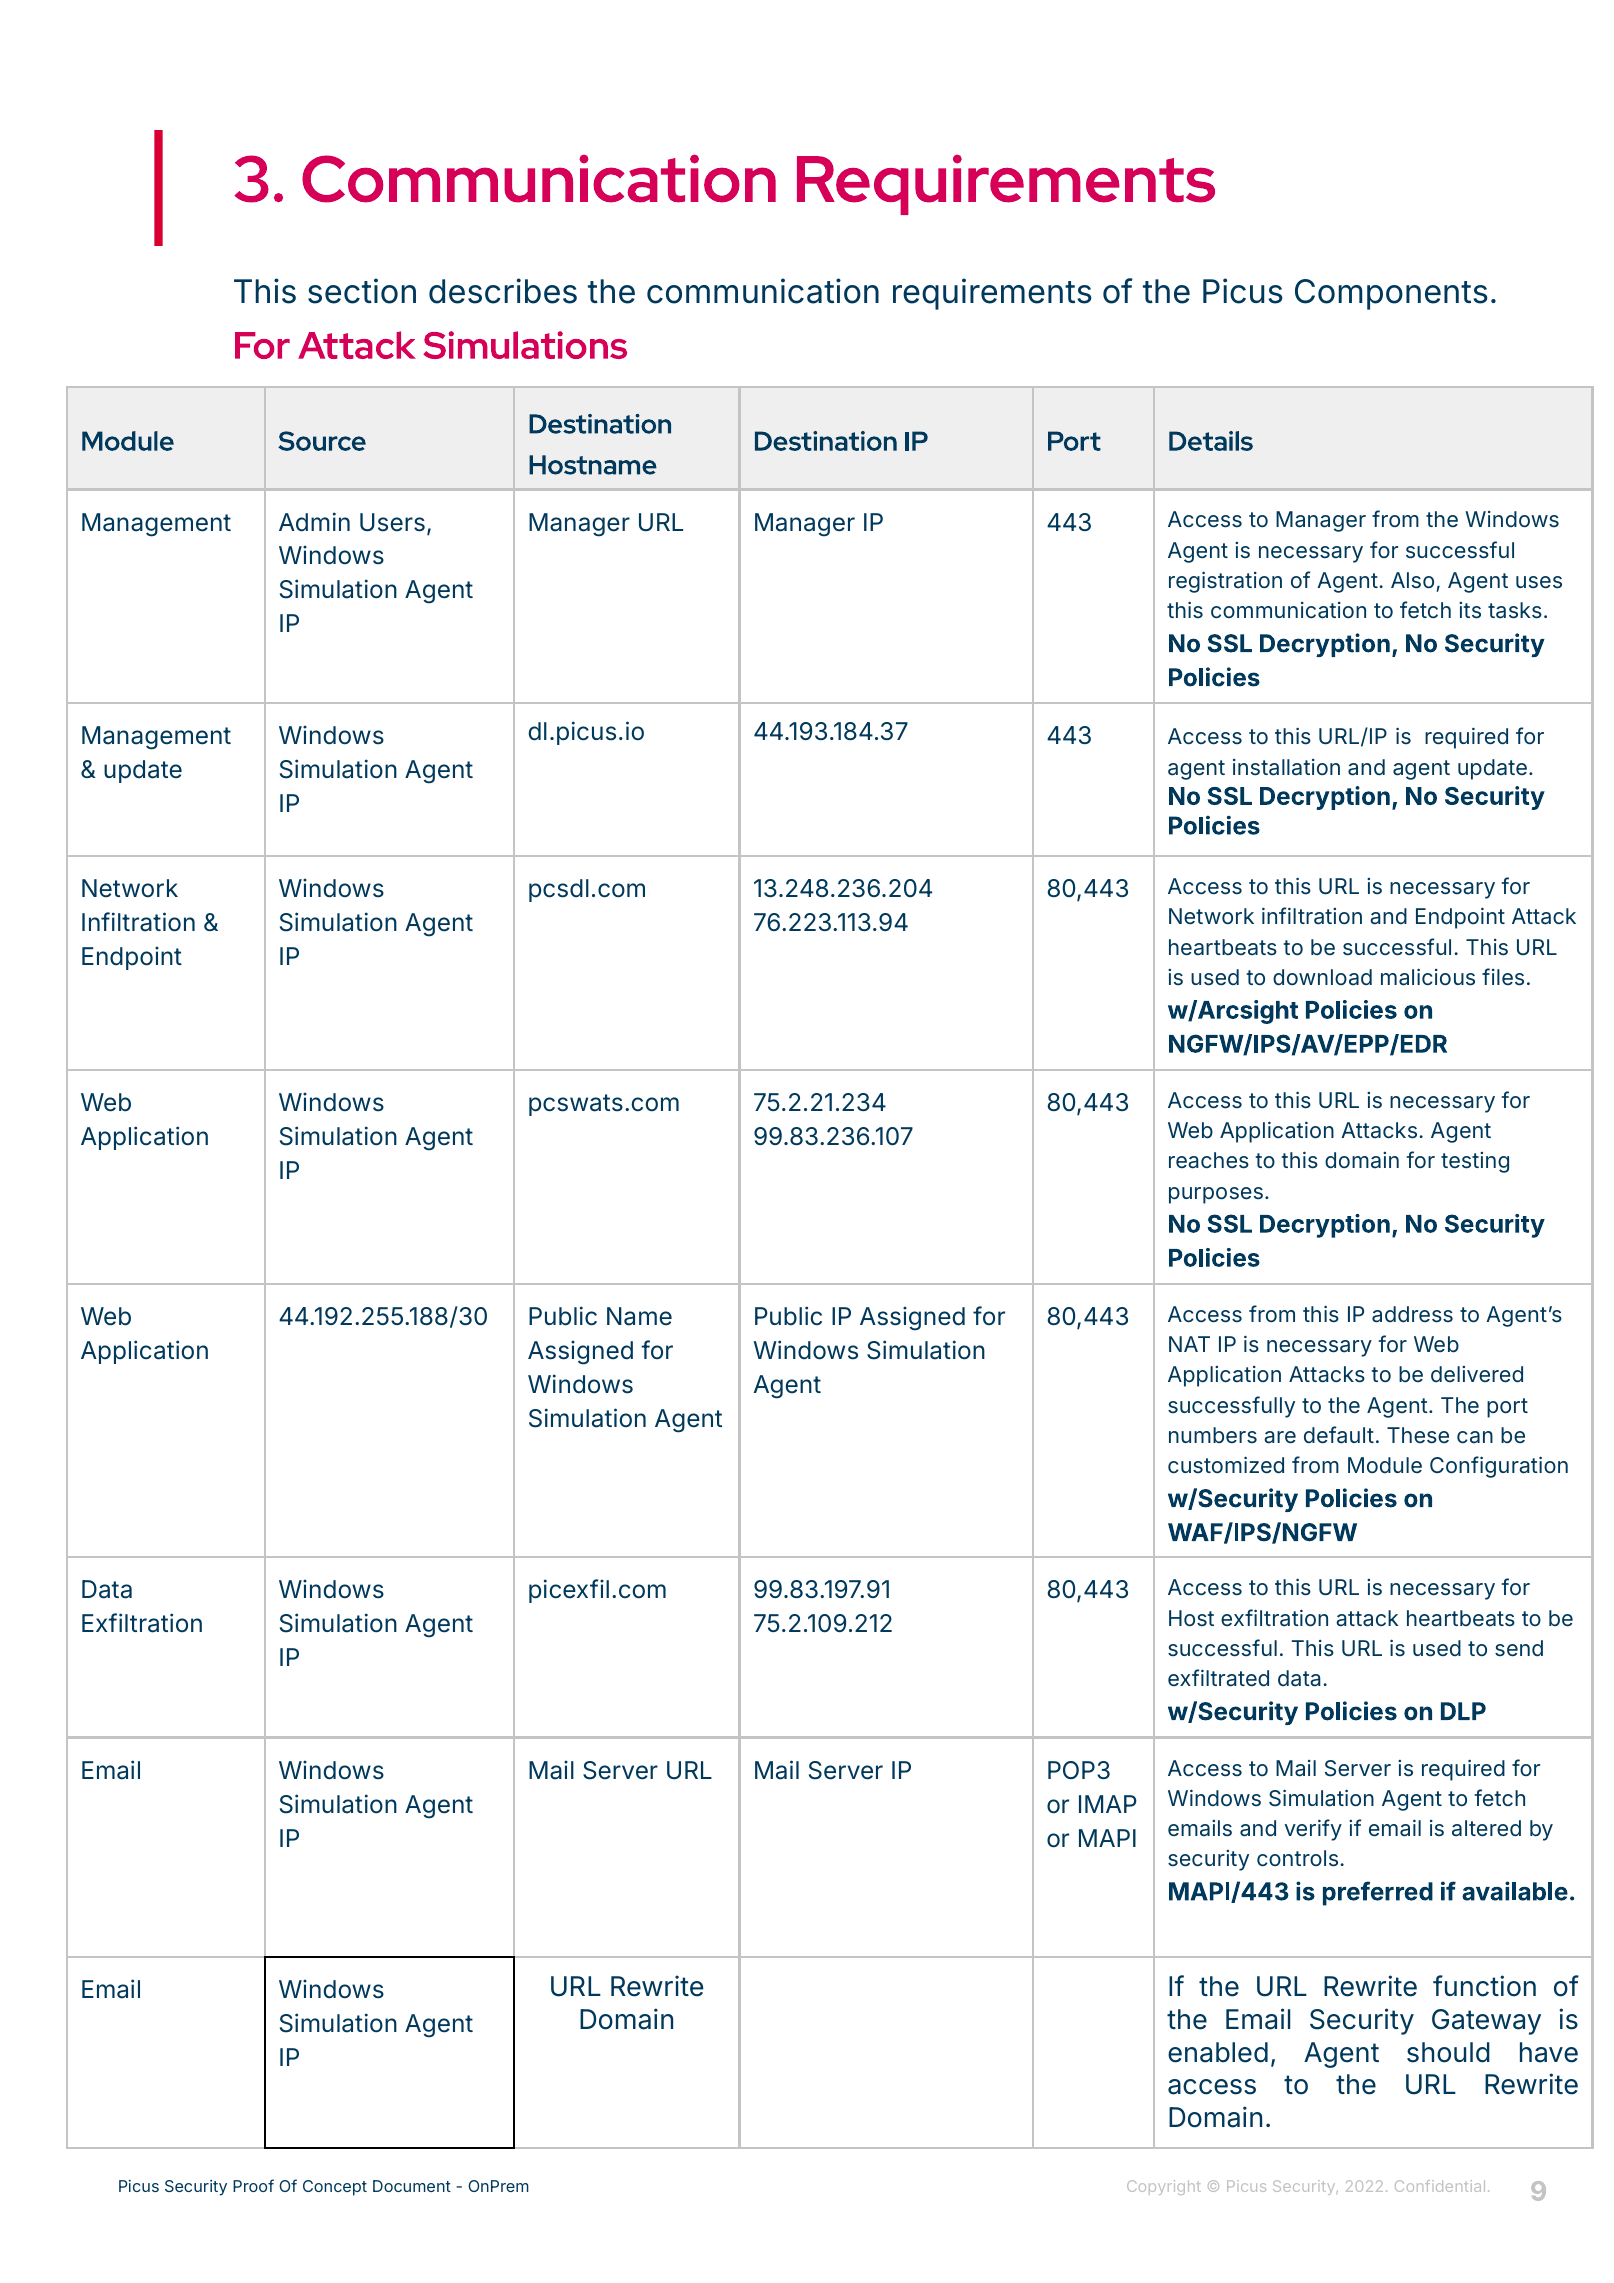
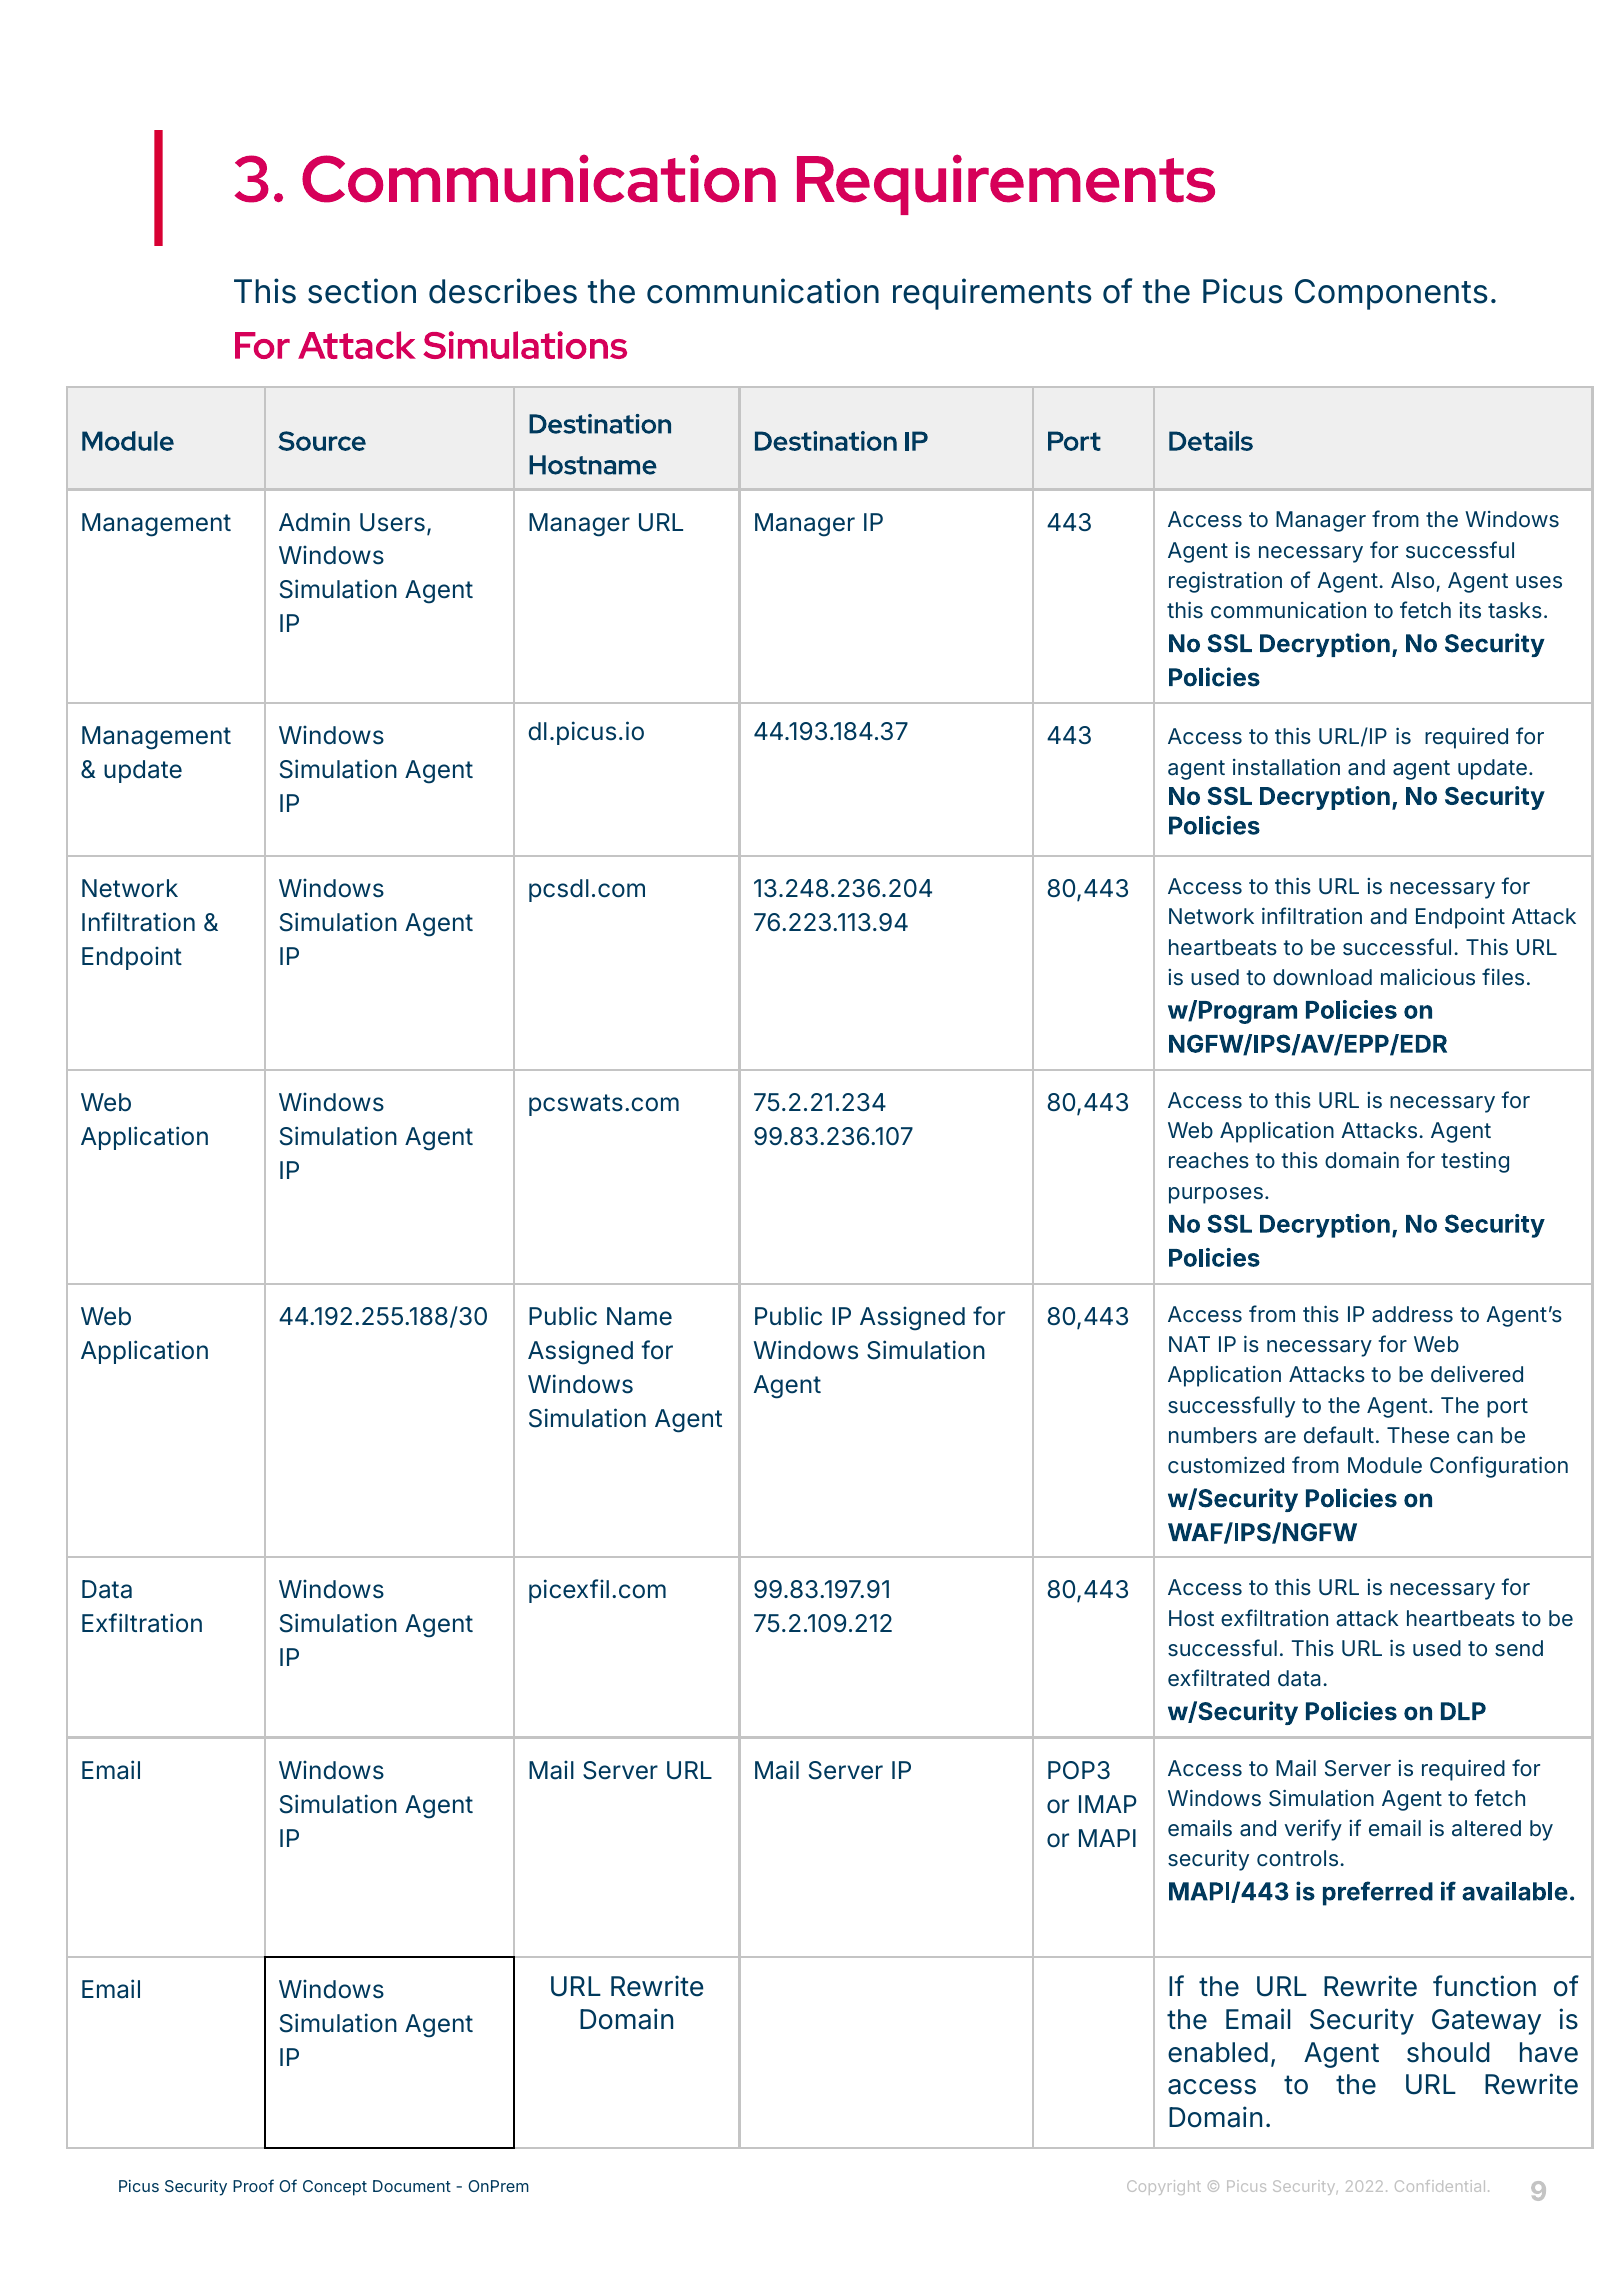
w/Arcsight: w/Arcsight -> w/Program (1233, 1010)
